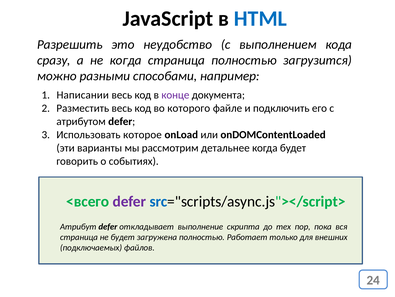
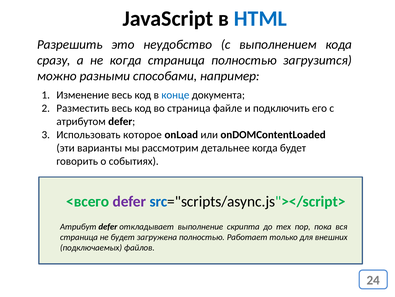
Написании: Написании -> Изменение (83, 95)
конце colour: purple -> blue (175, 95)
во которого: которого -> страница (189, 108)
